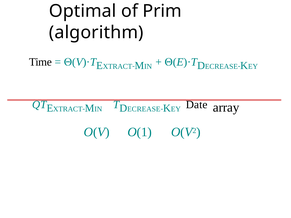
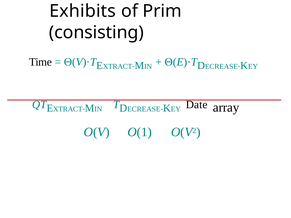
Optimal: Optimal -> Exhibits (83, 11)
algorithm: algorithm -> consisting (96, 32)
